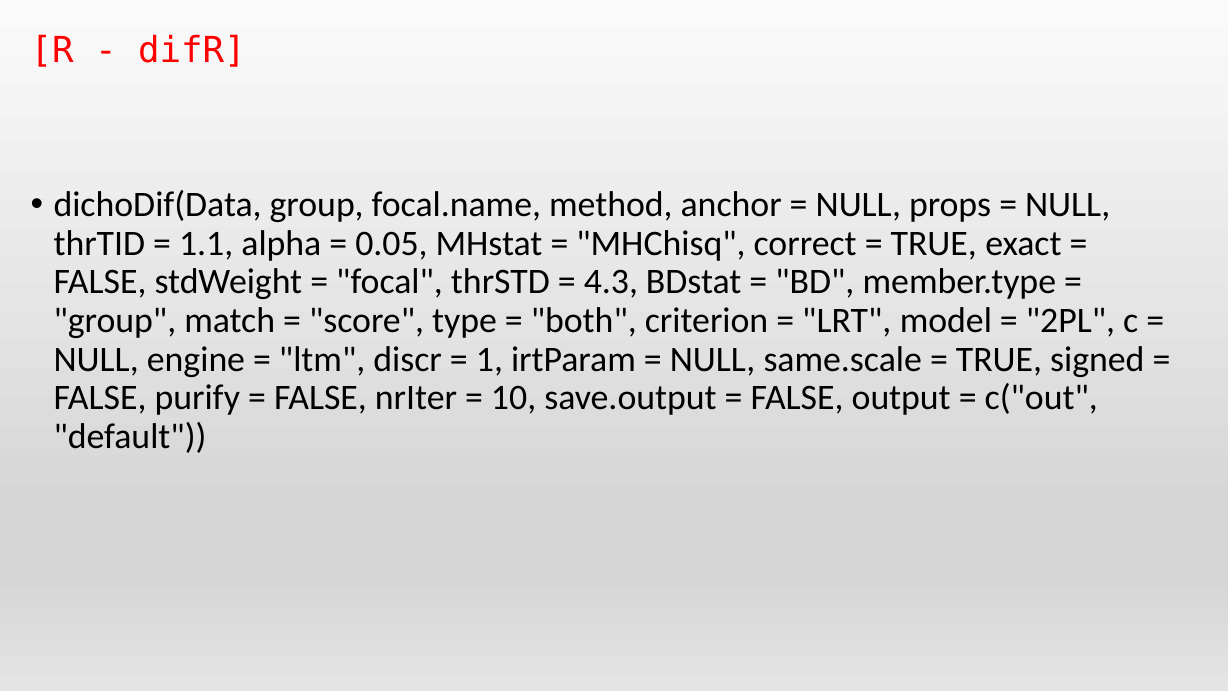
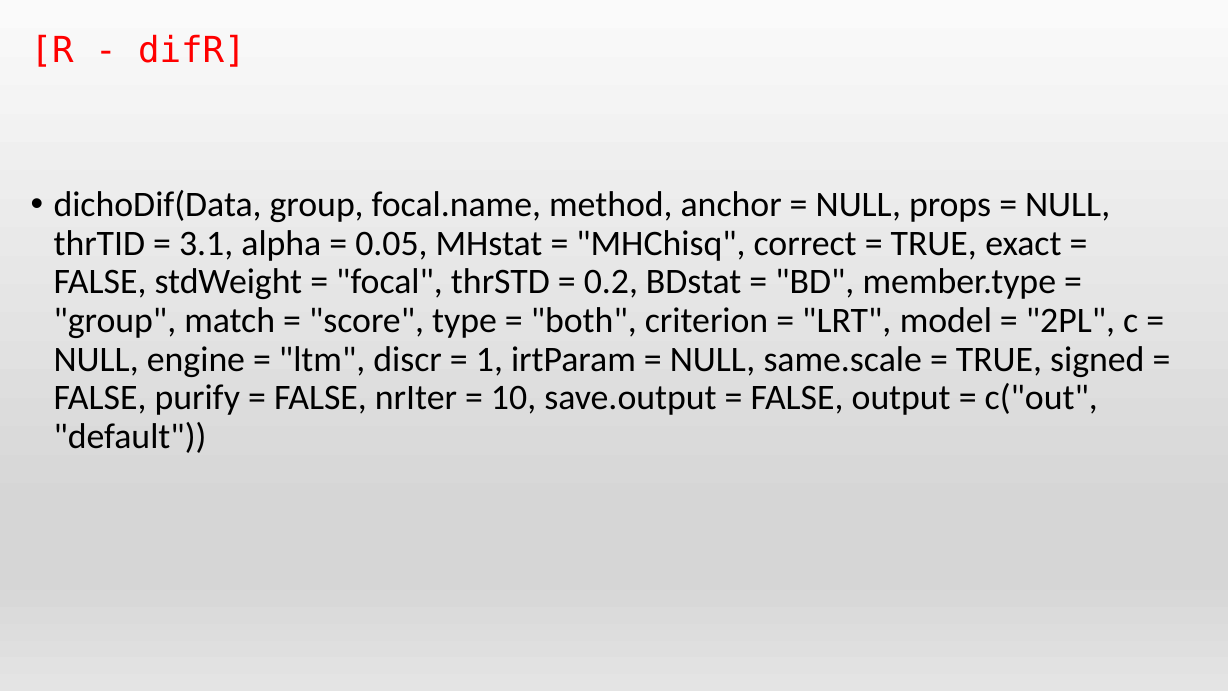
1.1: 1.1 -> 3.1 (206, 243)
4.3: 4.3 -> 0.2 (611, 282)
